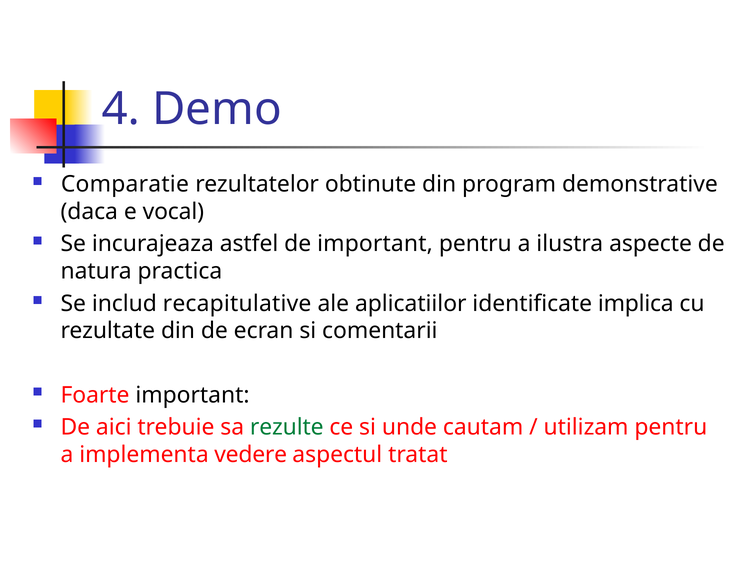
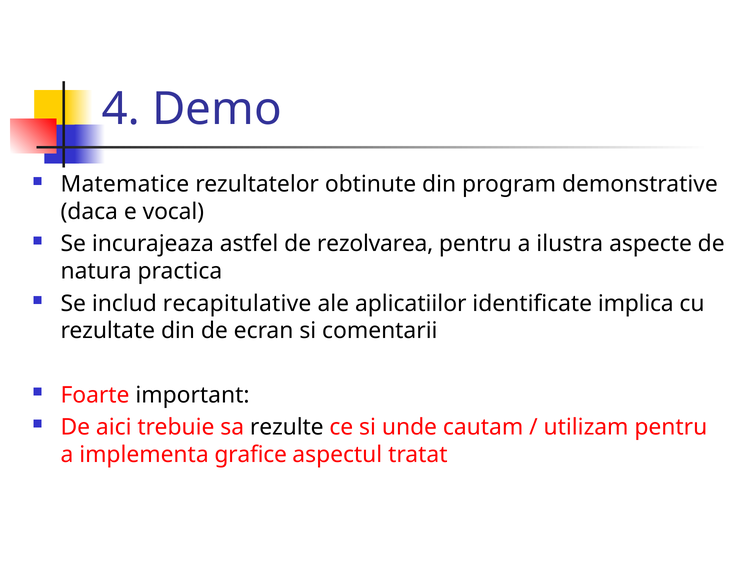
Comparatie: Comparatie -> Matematice (125, 184)
de important: important -> rezolvarea (375, 244)
rezulte colour: green -> black (287, 427)
vedere: vedere -> grafice (251, 454)
